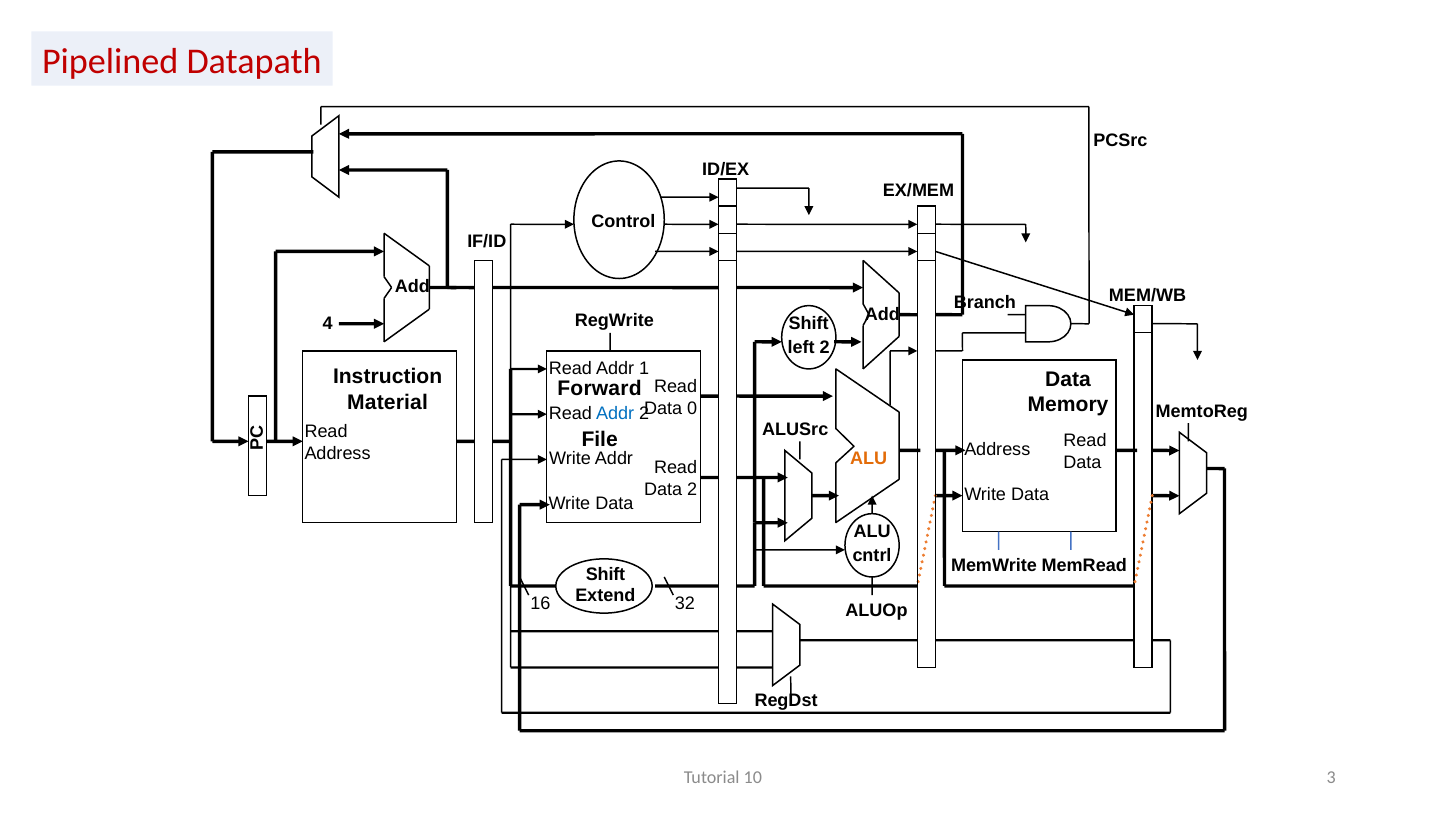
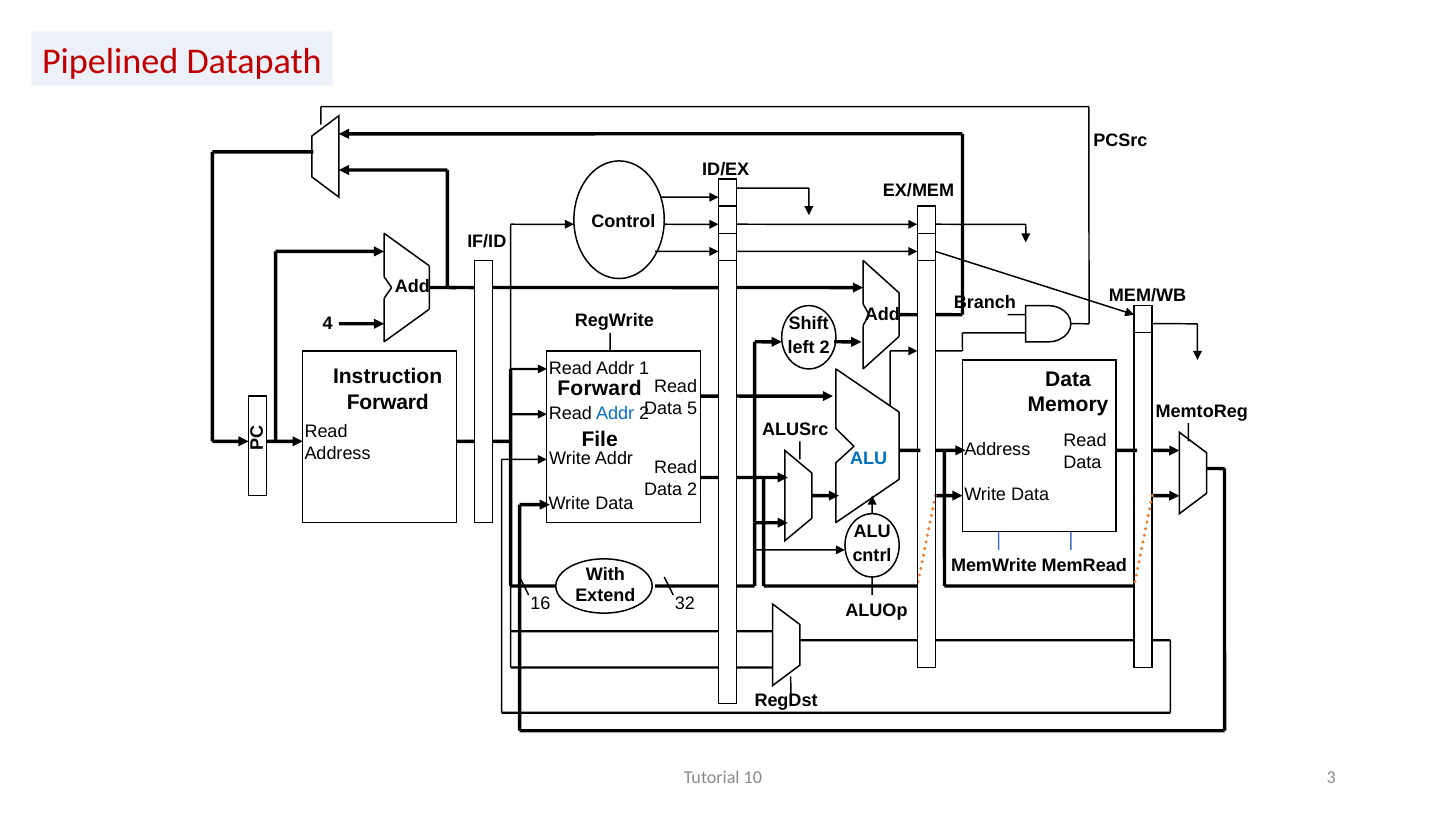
Material: Material -> Forward (388, 402)
0: 0 -> 5 (692, 408)
ALU colour: orange -> blue (869, 459)
Shift: Shift -> With (605, 574)
